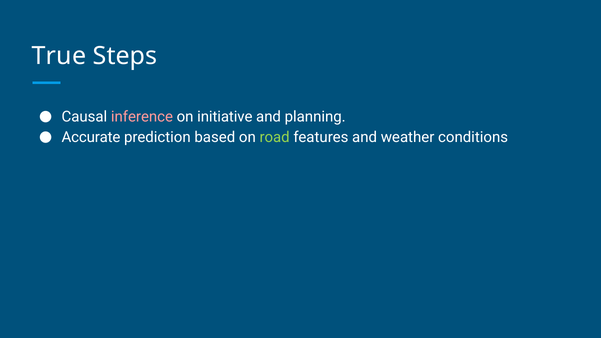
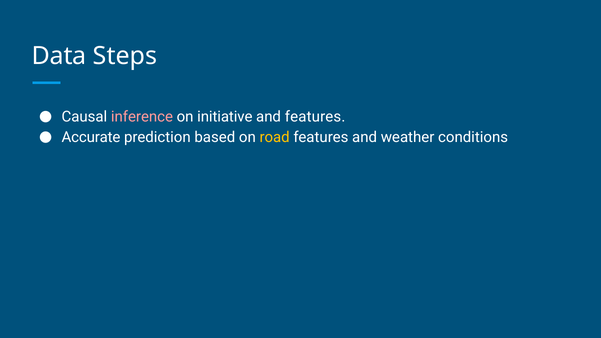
True: True -> Data (59, 56)
and planning: planning -> features (315, 117)
road colour: light green -> yellow (275, 137)
